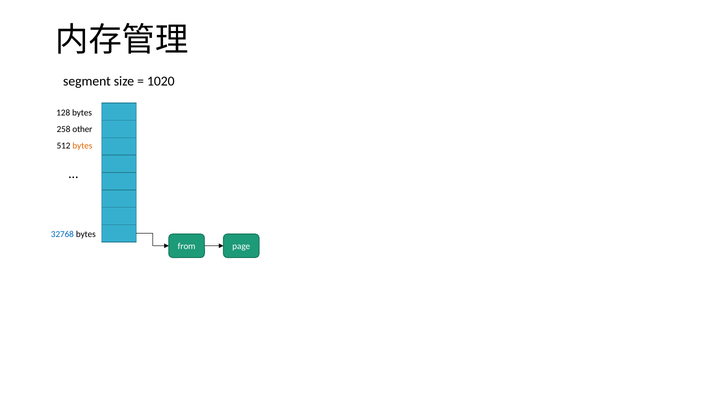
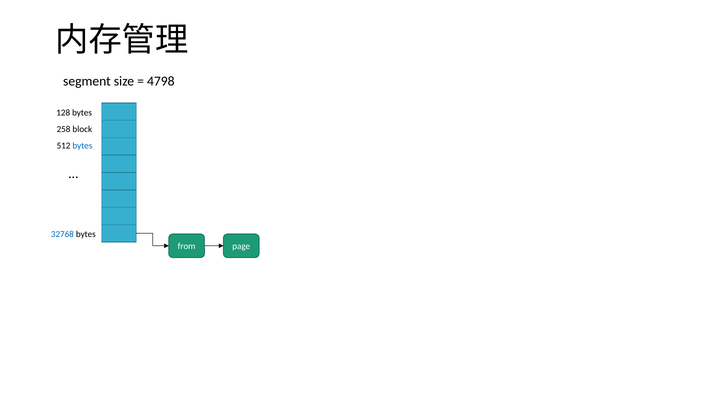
1020: 1020 -> 4798 (161, 81)
other: other -> block (82, 129)
bytes colour: orange -> blue (82, 146)
